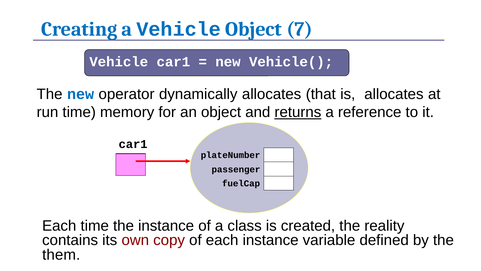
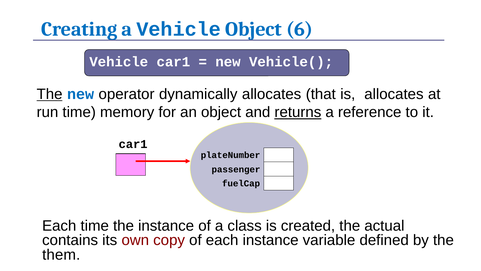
7: 7 -> 6 (300, 29)
The underline: none -> present (50, 94)
reality: reality -> actual (384, 226)
